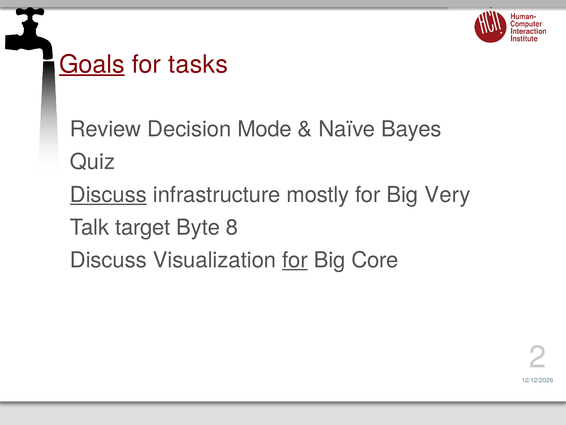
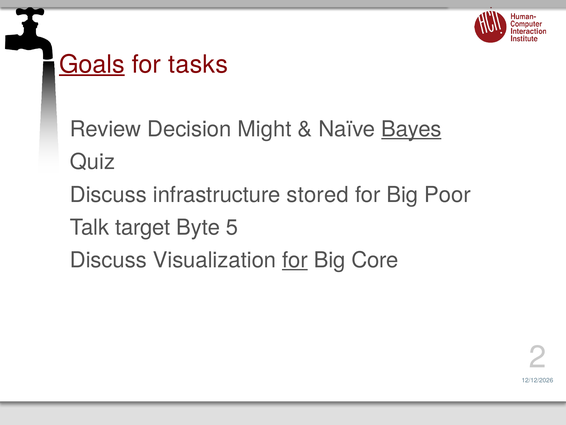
Mode: Mode -> Might (265, 129)
Bayes underline: none -> present (411, 129)
Discuss underline: present -> none (108, 195)
mostly: mostly -> stored (318, 195)
Very: Very -> Poor (448, 195)
8: 8 -> 5 (232, 227)
